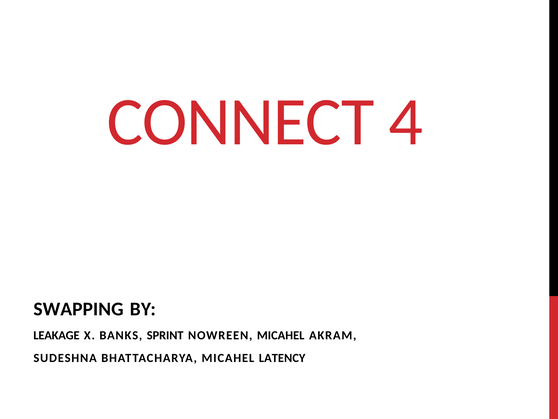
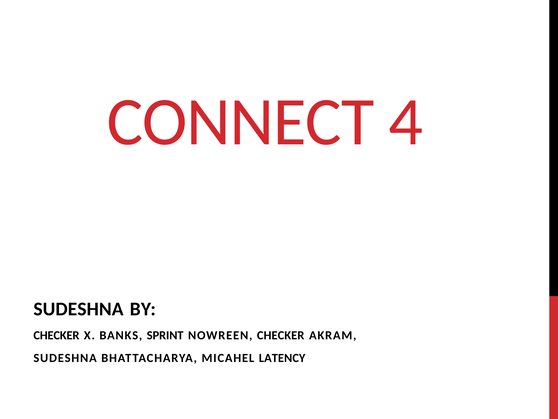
SWAPPING: SWAPPING -> SUDESHNA (79, 309)
LEAKAGE: LEAKAGE -> CHECKER (56, 335)
NOWREEN MICAHEL: MICAHEL -> CHECKER (281, 335)
